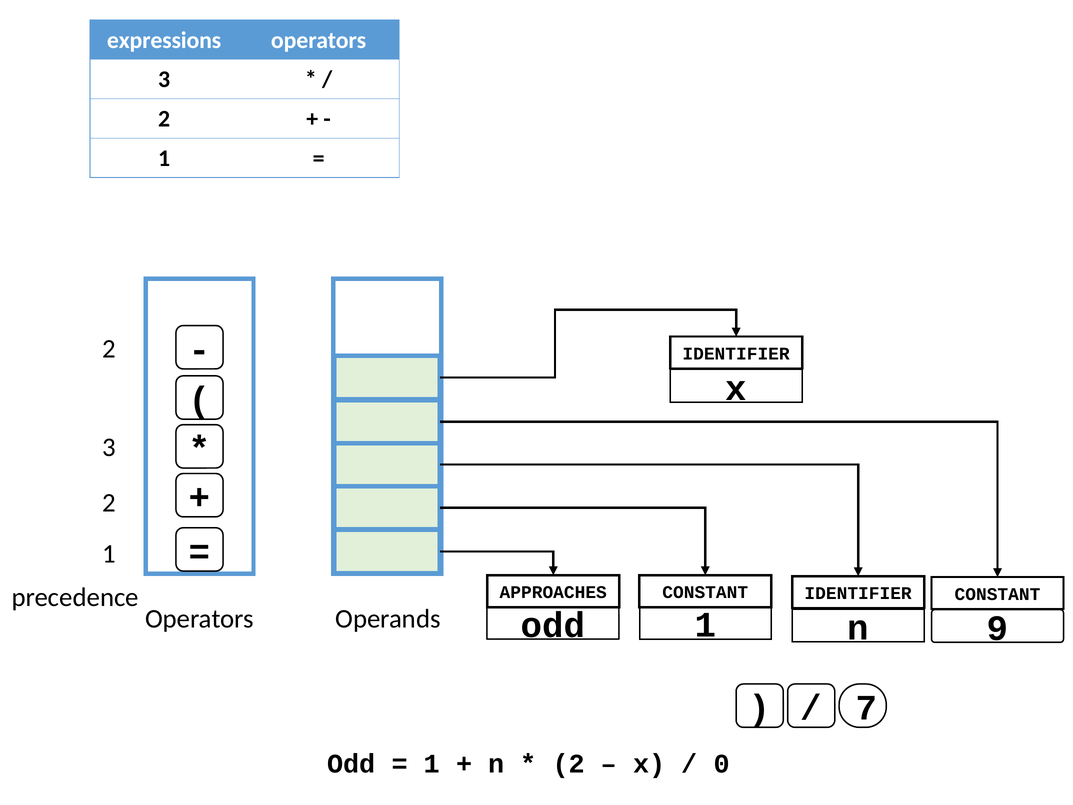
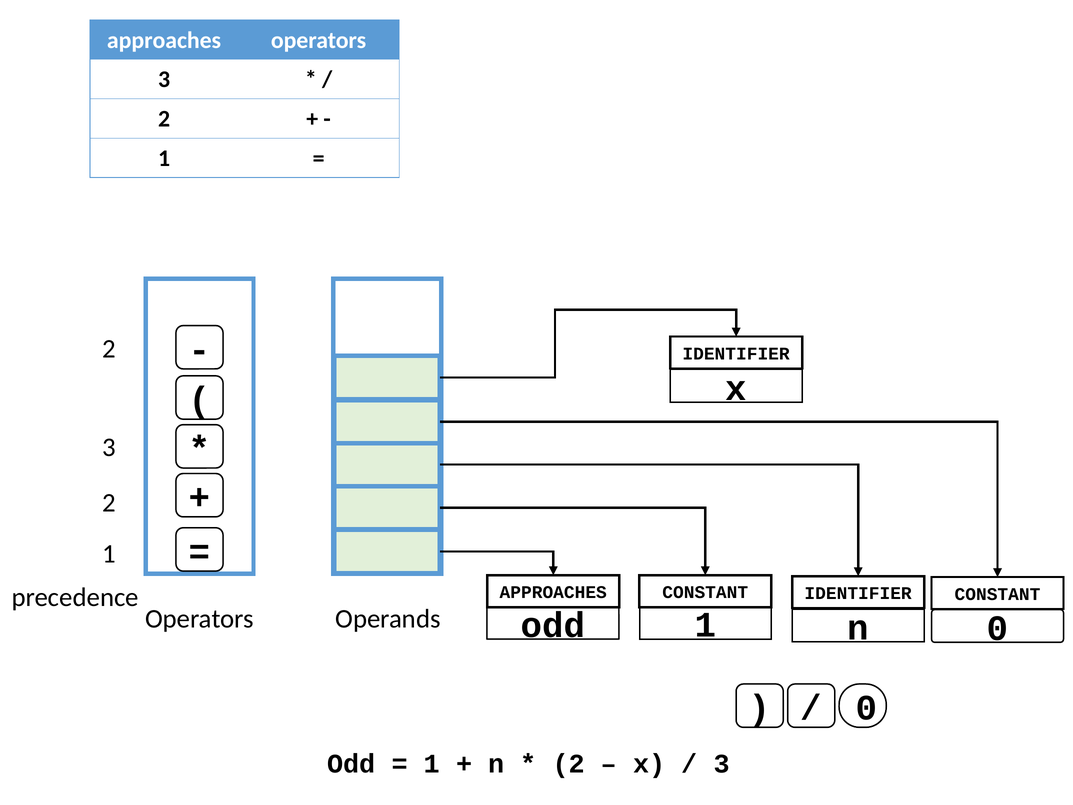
expressions: expressions -> approaches (164, 40)
1 9: 9 -> 0 (998, 628)
7: 7 -> 0 (866, 708)
0: 0 -> 3 (722, 763)
